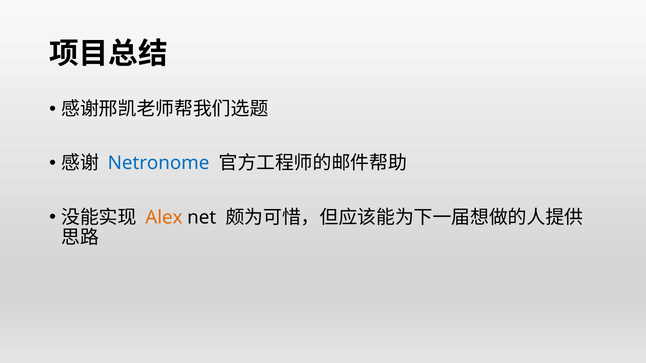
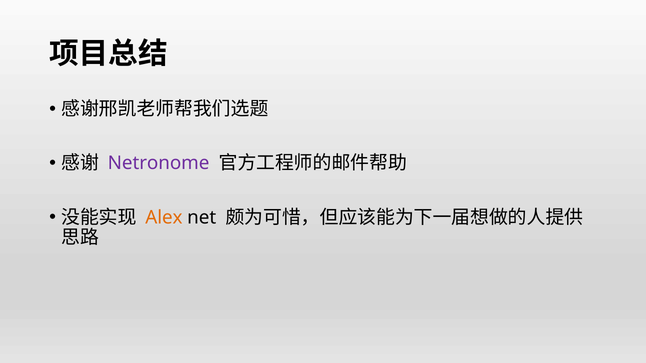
Netronome colour: blue -> purple (159, 163)
